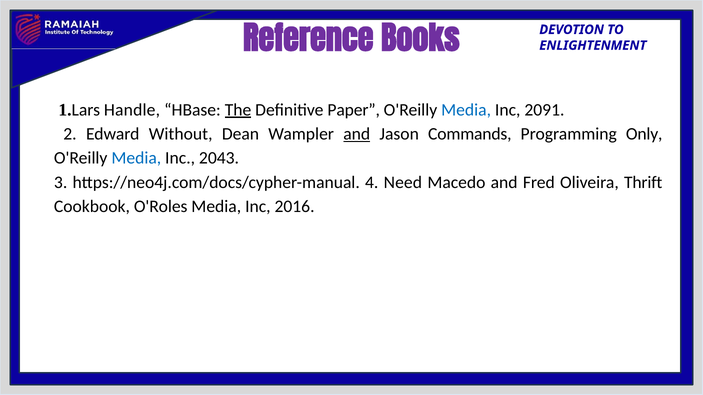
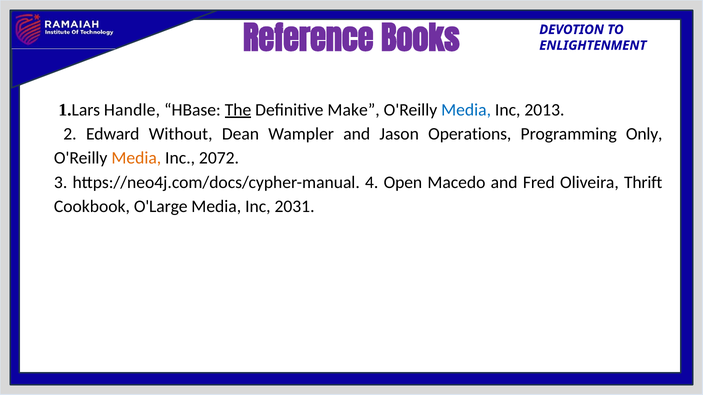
Paper: Paper -> Make (354, 110)
2091: 2091 -> 2013 (544, 110)
and underline: present -> none (357, 134)
Commands: Commands -> Operations (470, 134)
Media colour: blue -> orange (136, 158)
2043: 2043 -> 2072 (219, 158)
Need: Need -> Open (403, 183)
O'Roles: O'Roles -> O'Large (161, 207)
2016: 2016 -> 2031 (295, 207)
